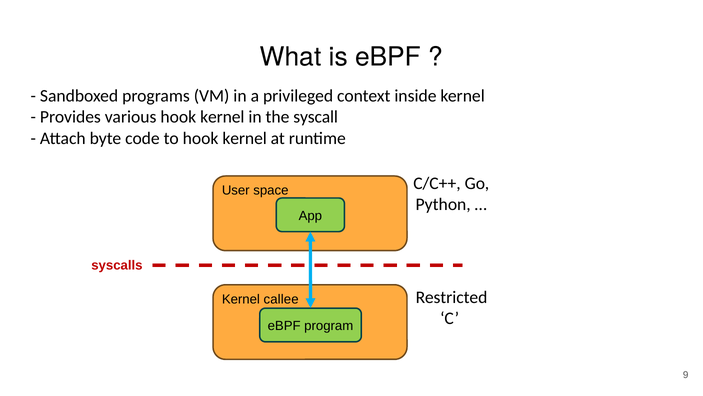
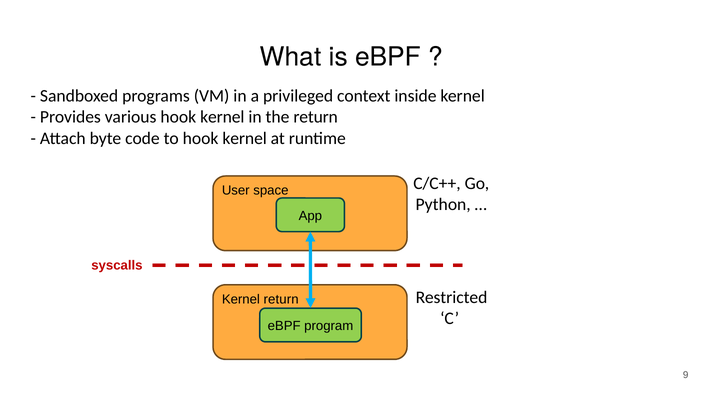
the syscall: syscall -> return (316, 117)
Kernel callee: callee -> return (281, 299)
